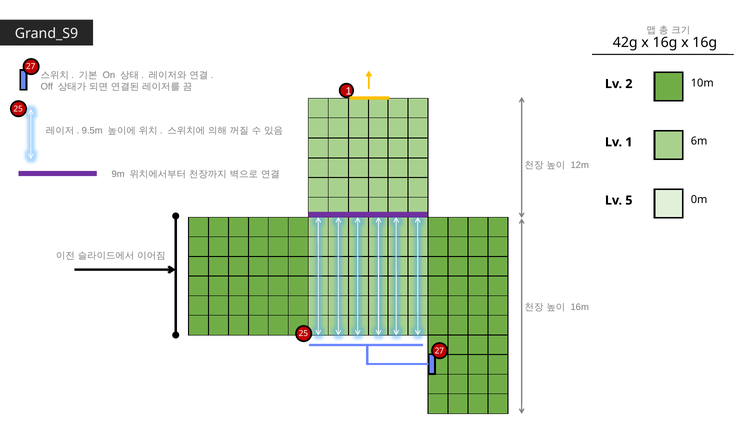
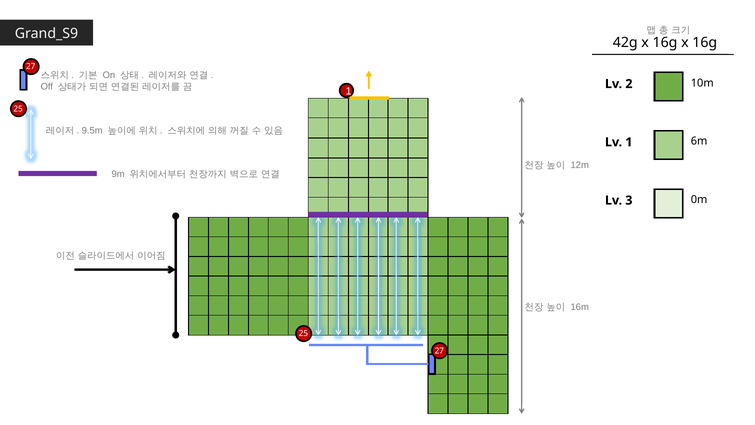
5: 5 -> 3 (629, 200)
